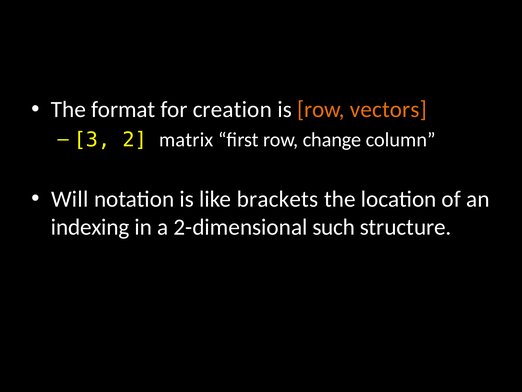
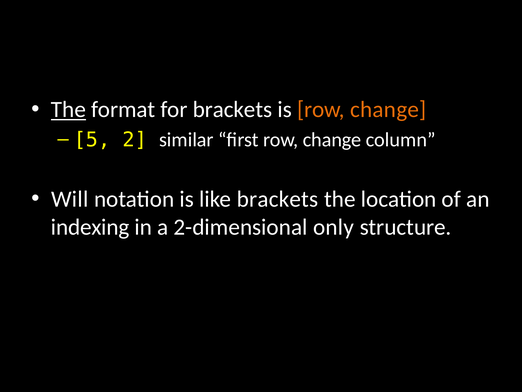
The underline: none -> present (68, 110)
for creation: creation -> brackets (232, 110)
is row vectors: vectors -> change (388, 110)
3: 3 -> 5 (92, 139)
matrix: matrix -> similar (186, 139)
such: such -> only (333, 227)
